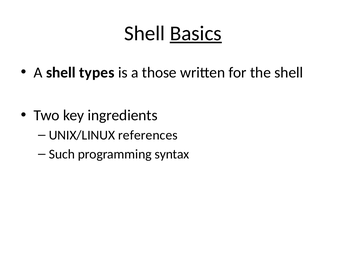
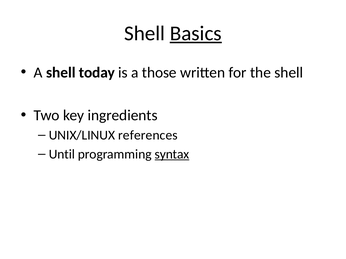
types: types -> today (97, 73)
Such: Such -> Until (62, 154)
syntax underline: none -> present (172, 154)
